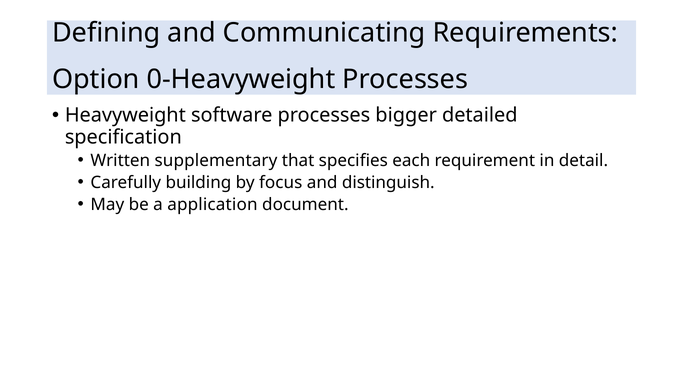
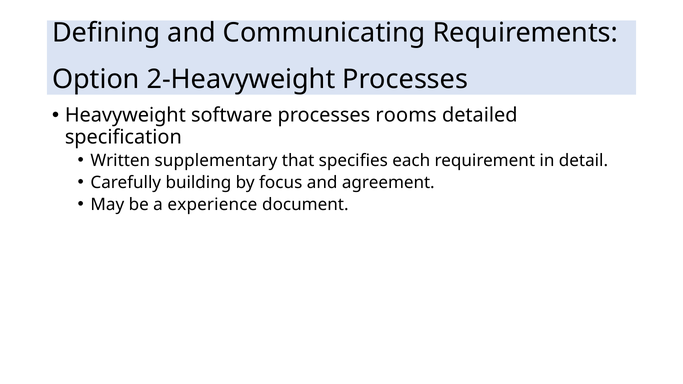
0-Heavyweight: 0-Heavyweight -> 2-Heavyweight (241, 79)
bigger: bigger -> rooms (406, 115)
distinguish: distinguish -> agreement (388, 183)
application: application -> experience (212, 205)
